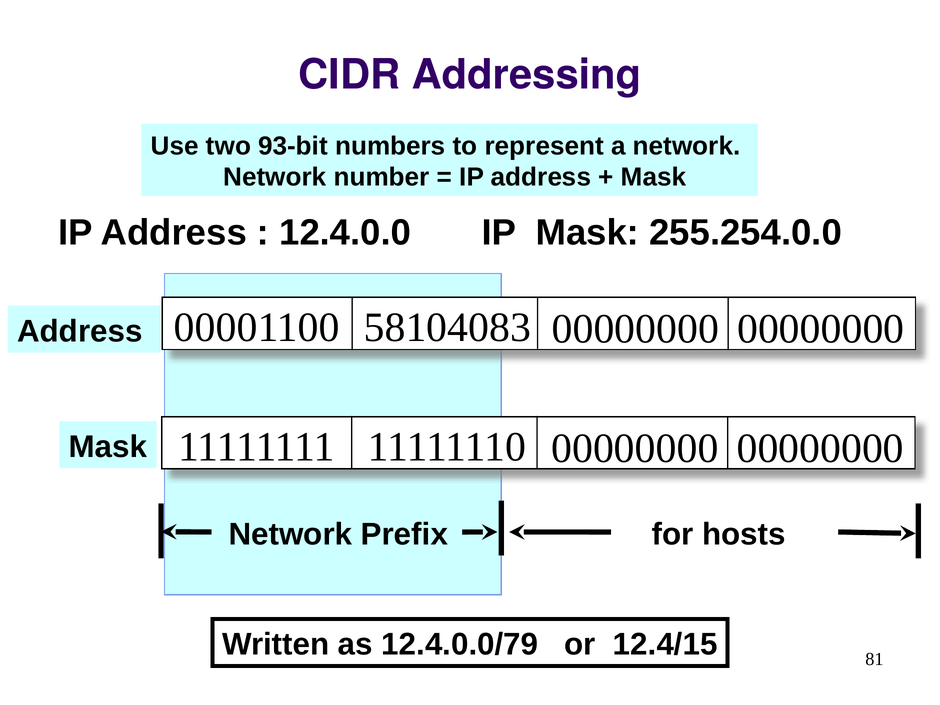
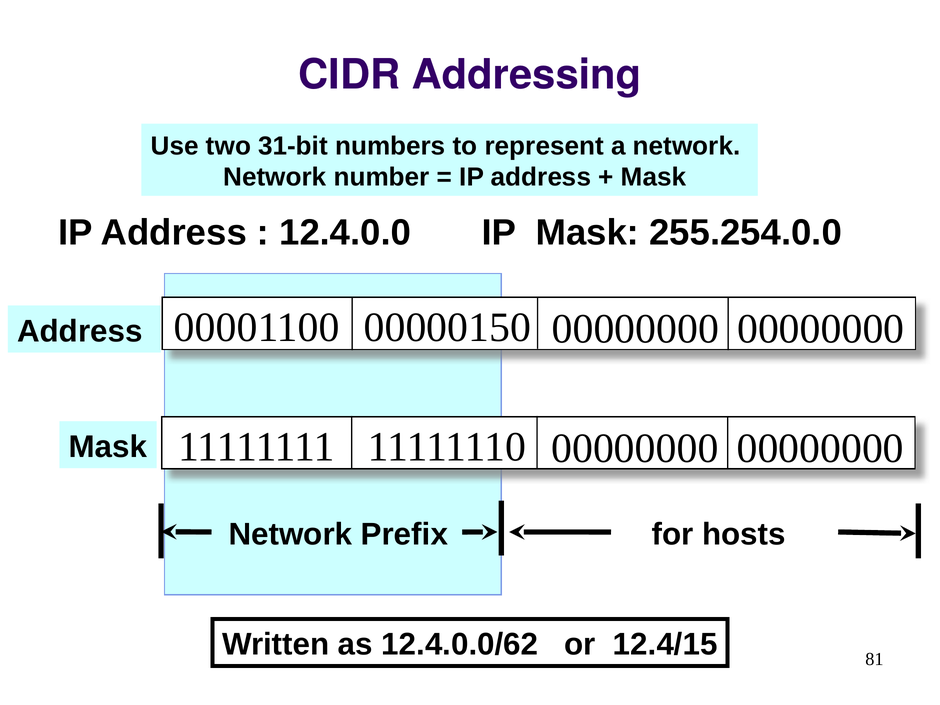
93-bit: 93-bit -> 31-bit (293, 146)
58104083: 58104083 -> 00000150 (447, 328)
12.4.0.0/79: 12.4.0.0/79 -> 12.4.0.0/62 (460, 645)
